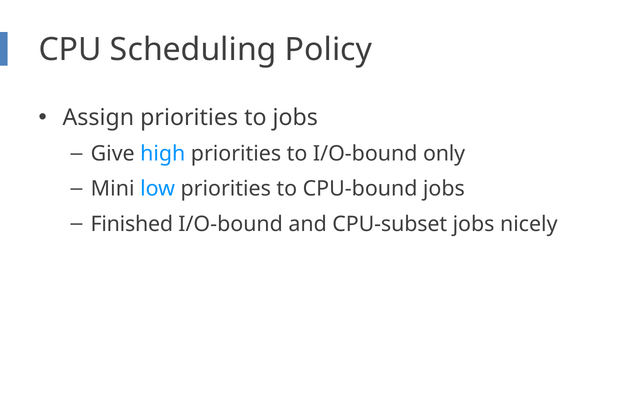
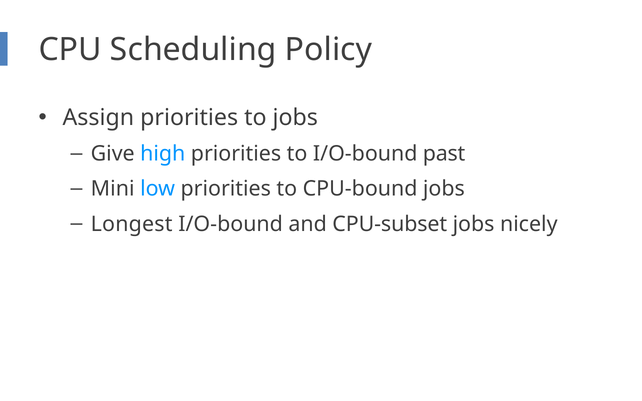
only: only -> past (444, 154)
Finished: Finished -> Longest (132, 224)
